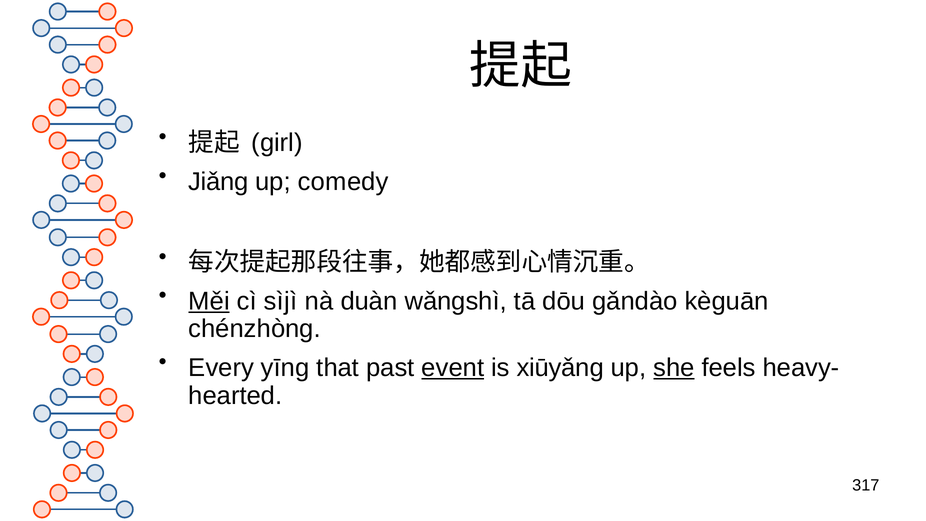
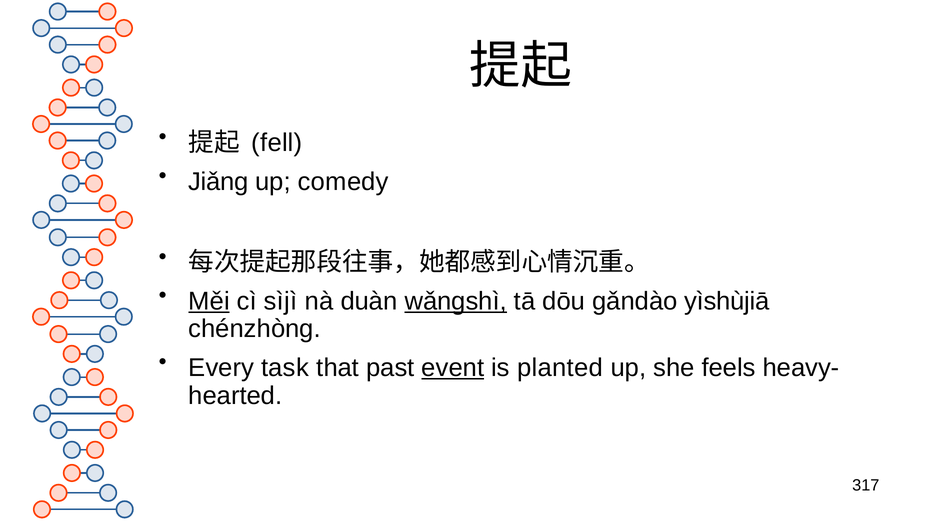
girl: girl -> fell (277, 143)
wǎngshì underline: none -> present (456, 301)
kèguān: kèguān -> yìshùjiā (727, 301)
yīng: yīng -> task (285, 368)
xiūyǎng: xiūyǎng -> planted (560, 368)
she underline: present -> none (674, 368)
